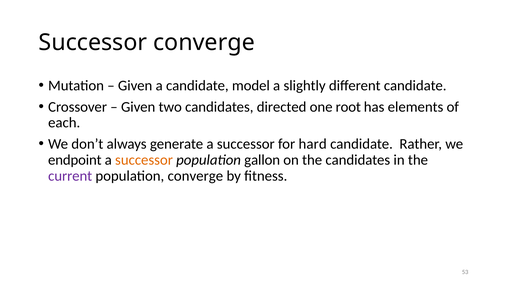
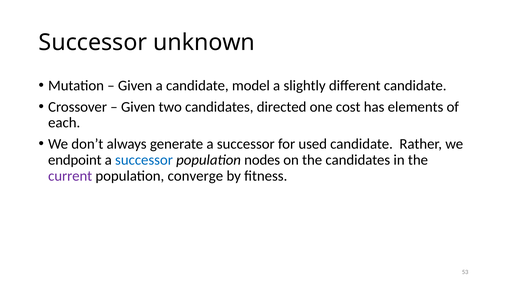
Successor converge: converge -> unknown (204, 43)
root: root -> cost (348, 107)
hard: hard -> used (313, 144)
successor colour: orange -> blue (144, 160)
gallon: gallon -> nodes (262, 160)
